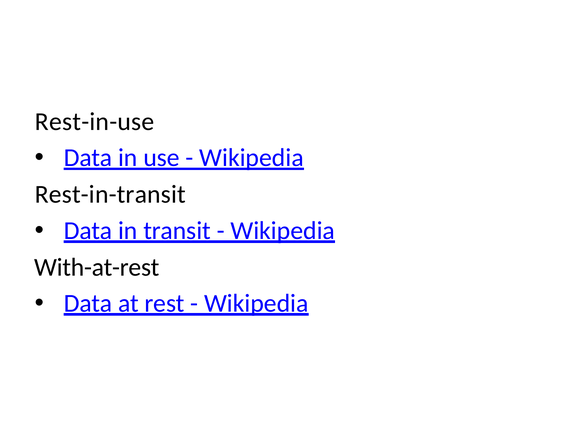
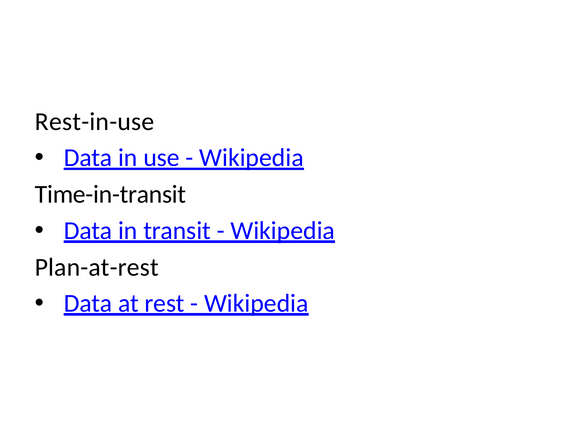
Rest-in-transit: Rest-in-transit -> Time-in-transit (110, 194)
With-at-rest: With-at-rest -> Plan-at-rest (97, 267)
